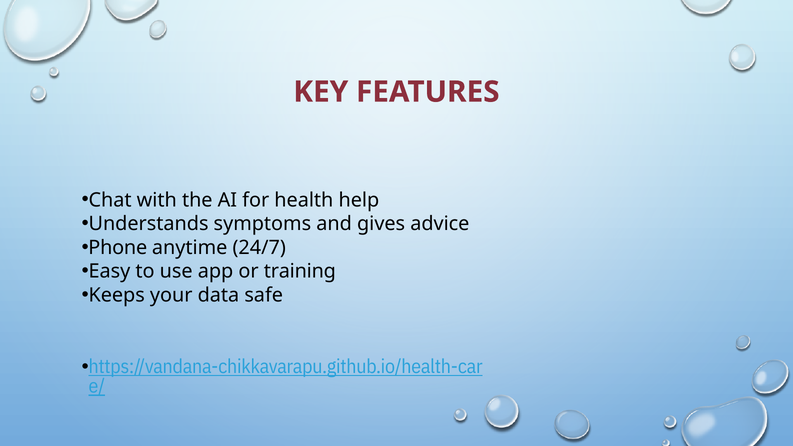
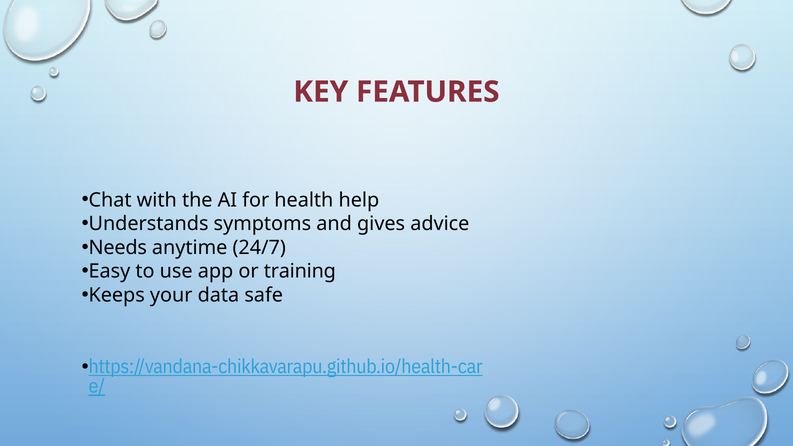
Phone: Phone -> Needs (118, 248)
